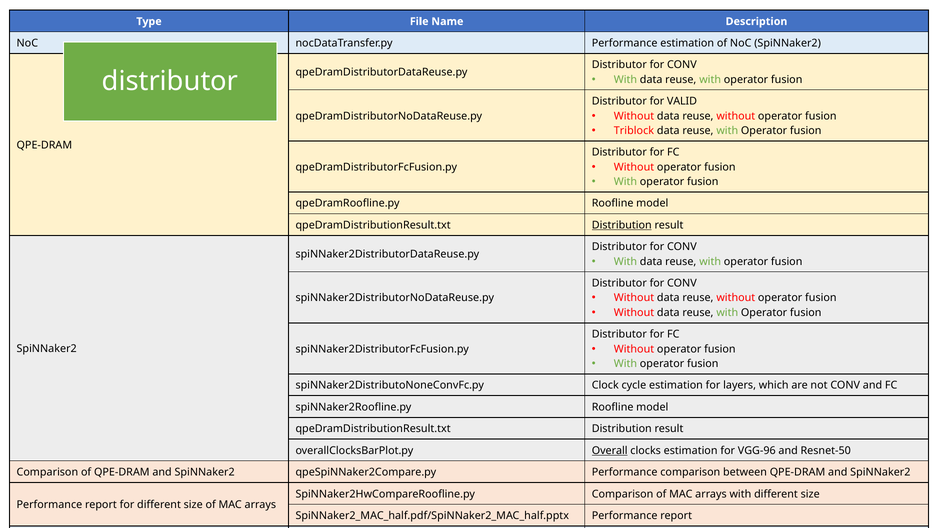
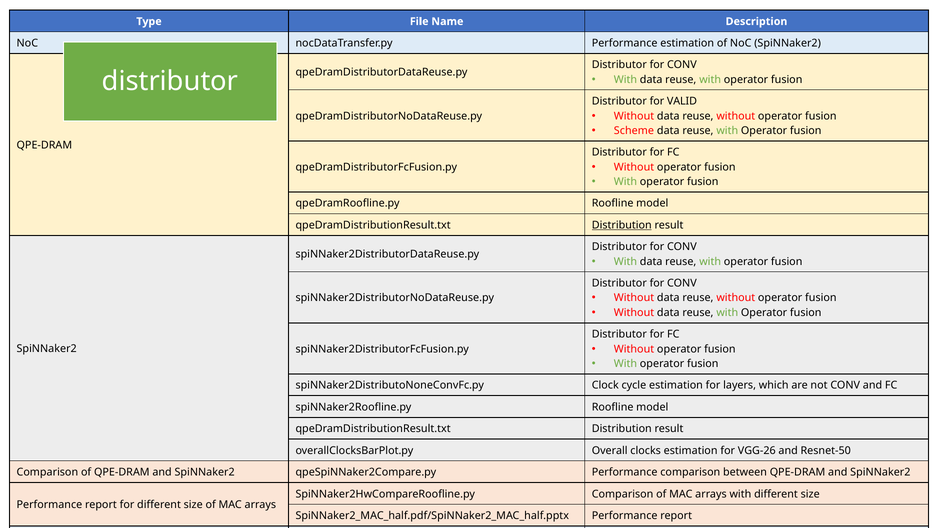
Triblock: Triblock -> Scheme (634, 131)
Overall underline: present -> none (610, 450)
VGG-96: VGG-96 -> VGG-26 (757, 450)
